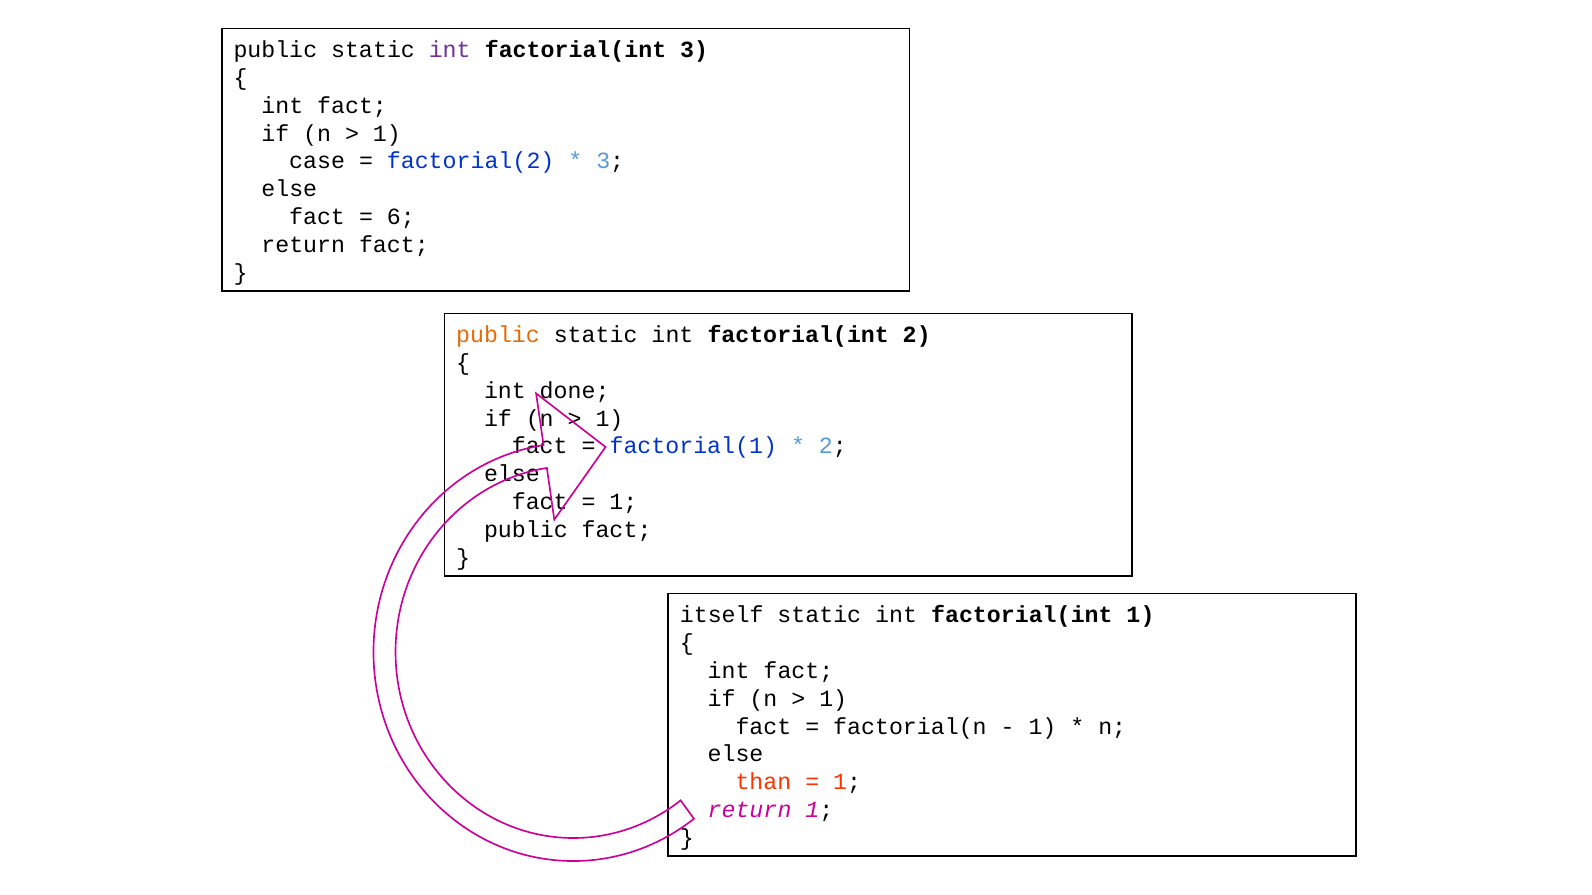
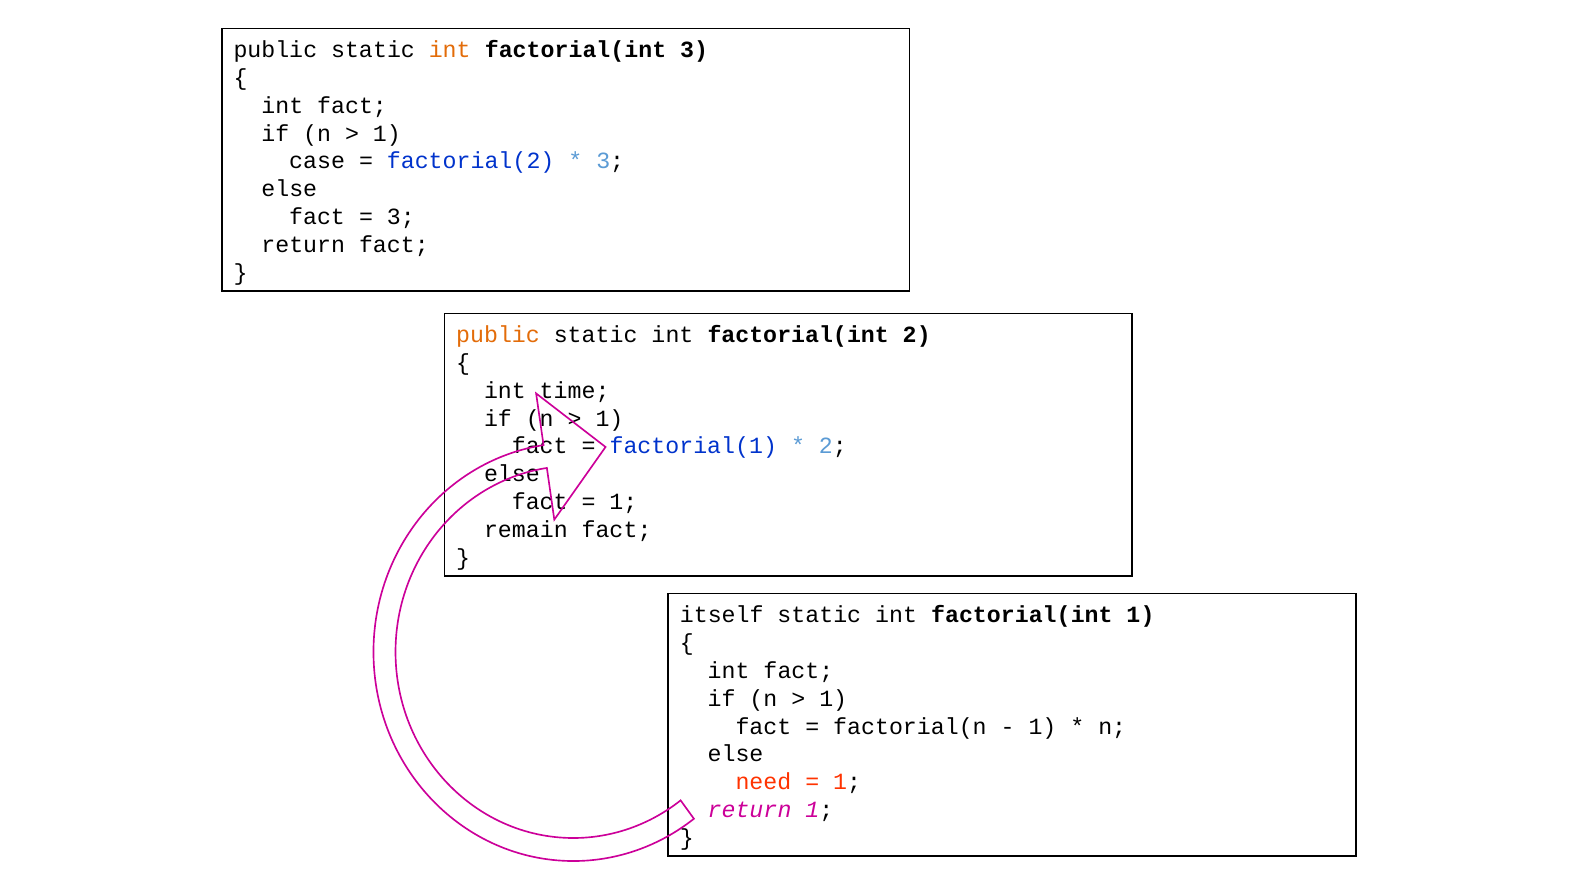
int colour: purple -> orange (450, 50)
6: 6 -> 3 (401, 217)
done: done -> time (575, 391)
public: public -> remain (526, 530)
than: than -> need (763, 783)
